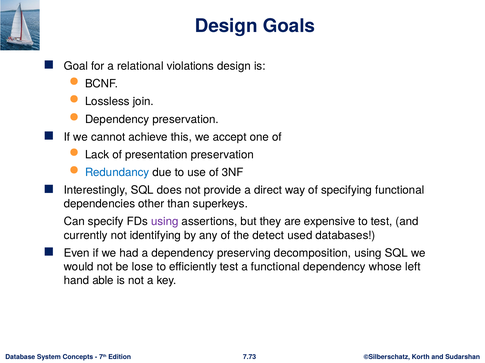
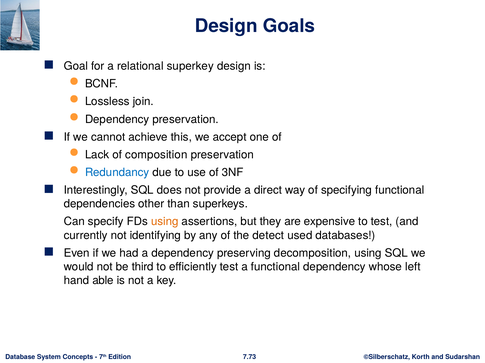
violations: violations -> superkey (190, 66)
presentation: presentation -> composition (156, 155)
using colour: purple -> orange (165, 222)
lose: lose -> third (143, 267)
